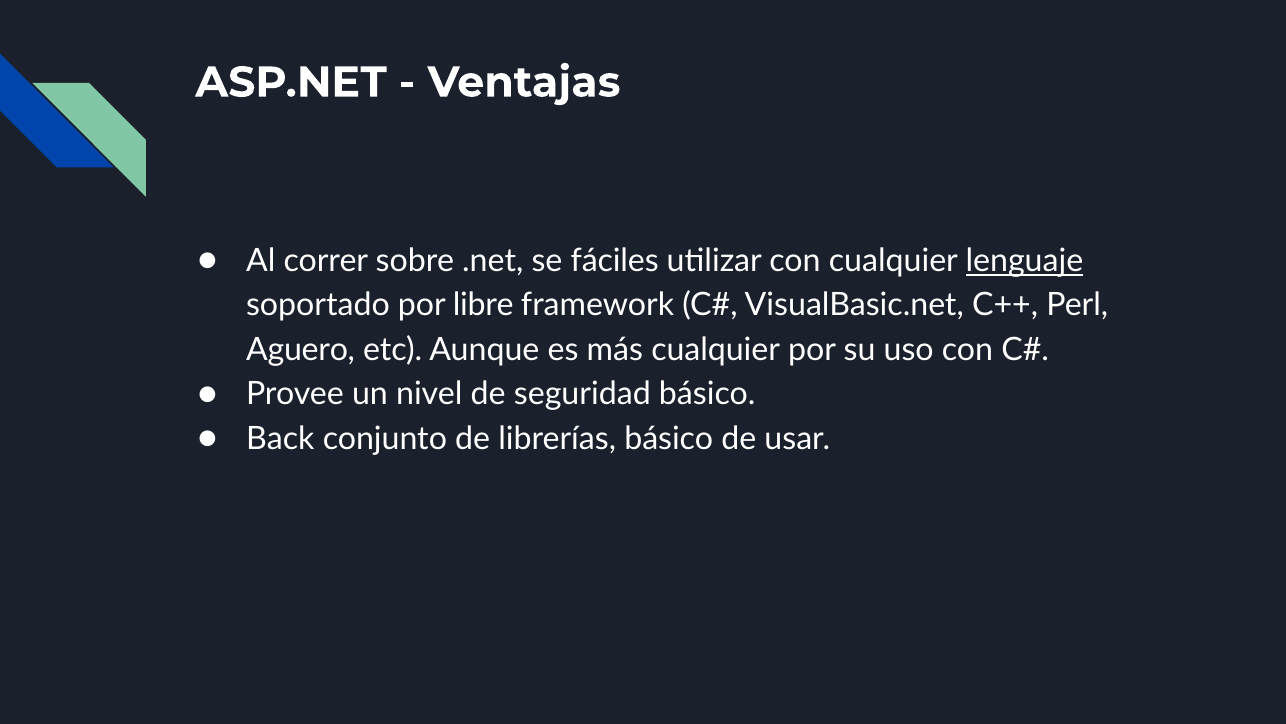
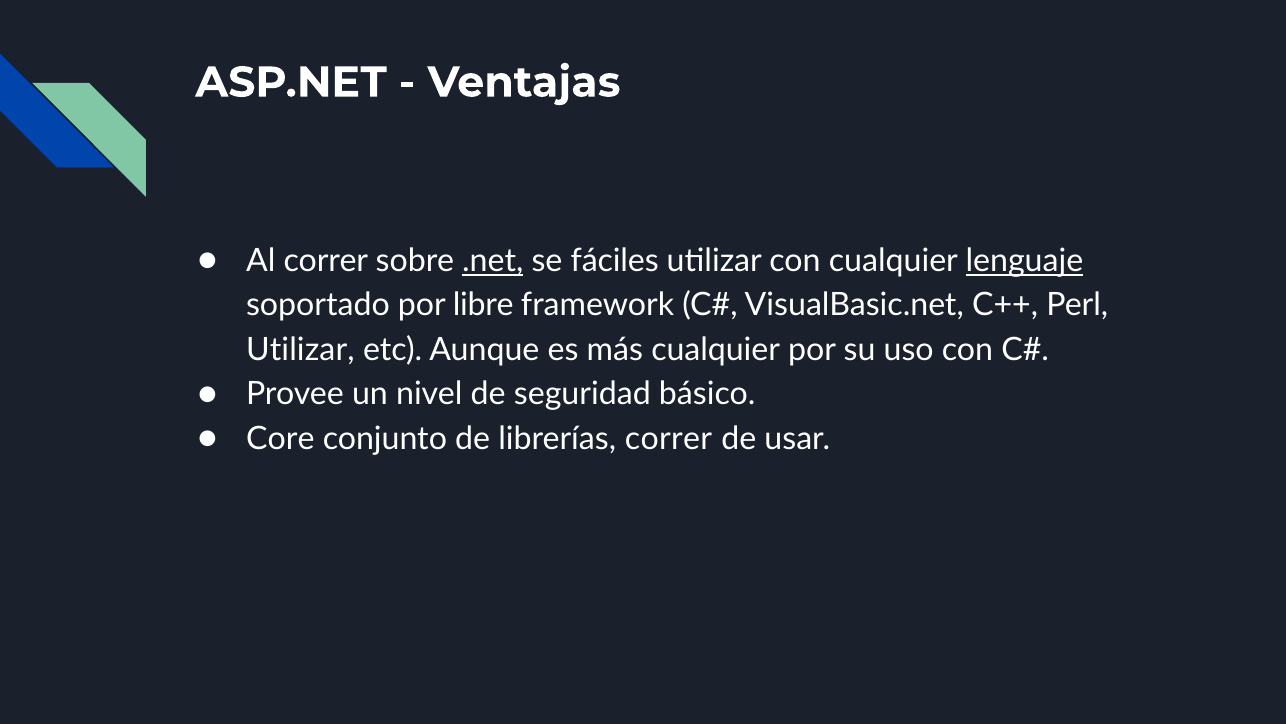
.net underline: none -> present (493, 261)
Aguero: Aguero -> Utilizar (300, 349)
Back: Back -> Core (280, 438)
librerías básico: básico -> correr (669, 438)
